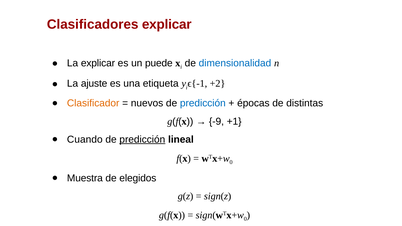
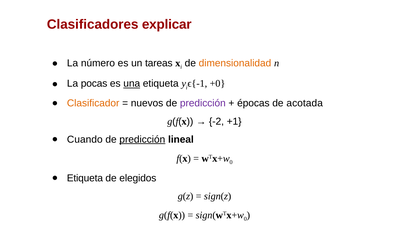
La explicar: explicar -> número (98, 63)
puede: puede -> tareas (159, 63)
dimensionalidad colour: blue -> orange (235, 63)
ajuste: ajuste -> pocas (94, 84)
una underline: none -> present (132, 84)
+2: +2 -> +0 (218, 84)
predicción colour: blue -> purple (203, 103)
distintas: distintas -> acotada (305, 103)
-9: -9 -> -2 (216, 121)
Muestra: Muestra -> Etiqueta (85, 178)
